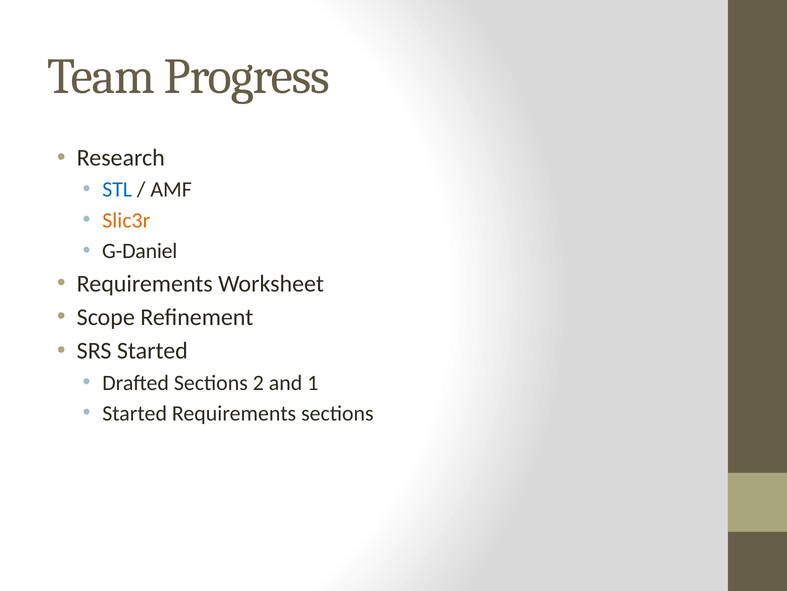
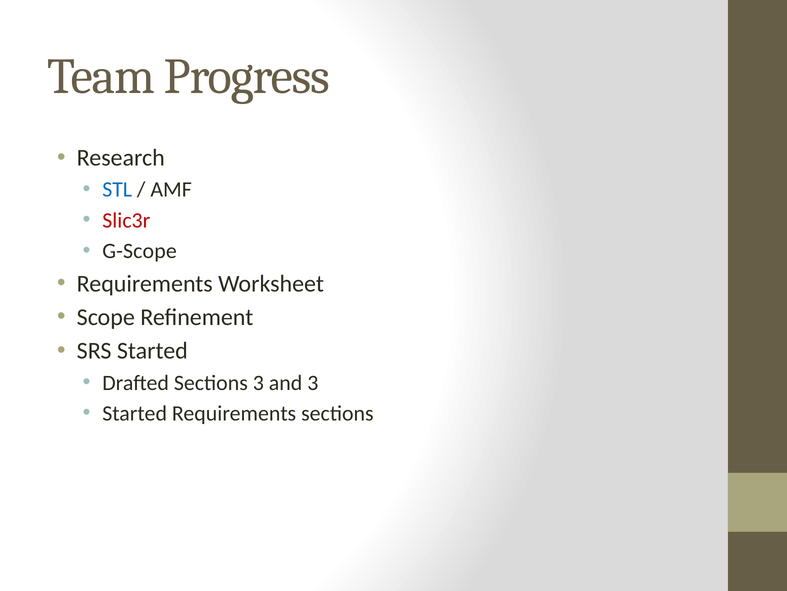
Slic3r colour: orange -> red (126, 220)
G-Daniel: G-Daniel -> G-Scope (140, 251)
Sections 2: 2 -> 3 (258, 382)
and 1: 1 -> 3 (313, 382)
